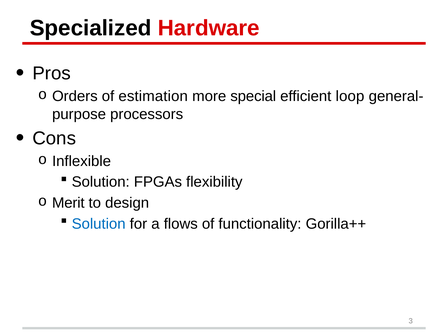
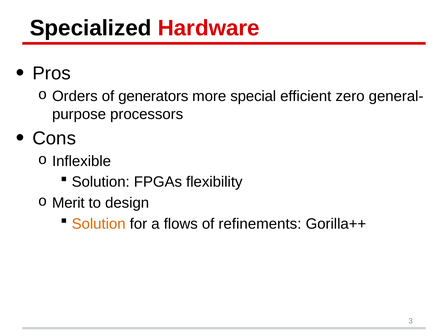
estimation: estimation -> generators (153, 96)
loop: loop -> zero (350, 96)
Solution colour: blue -> orange (99, 224)
functionality: functionality -> refinements (260, 224)
